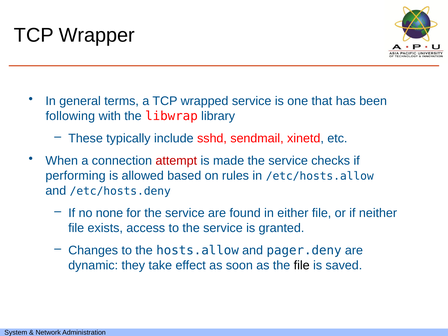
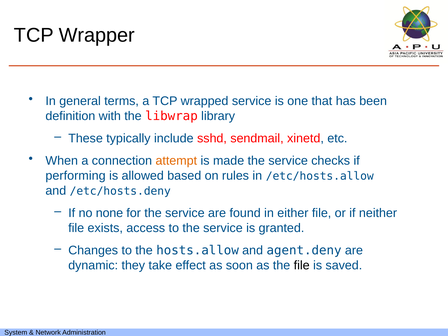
following: following -> definition (70, 116)
attempt colour: red -> orange (176, 161)
pager.deny: pager.deny -> agent.deny (304, 250)
